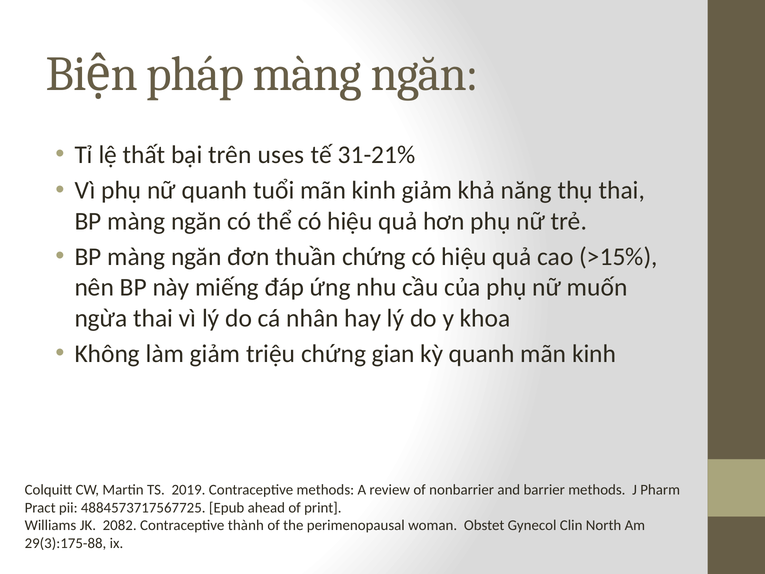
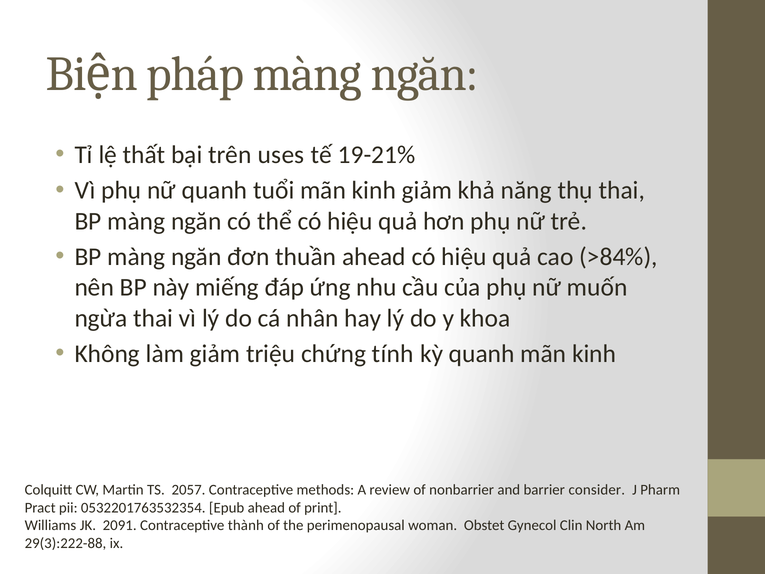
31-21%: 31-21% -> 19-21% (377, 155)
thuần chứng: chứng -> ahead (374, 257)
>15%: >15% -> >84% (619, 257)
gian: gian -> tính (393, 354)
2019: 2019 -> 2057 (188, 490)
barrier methods: methods -> consider (597, 490)
4884573717567725: 4884573717567725 -> 0532201763532354 (143, 507)
2082: 2082 -> 2091 (120, 525)
29(3):175-88: 29(3):175-88 -> 29(3):222-88 (65, 543)
